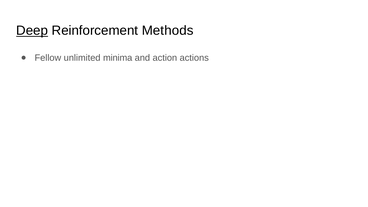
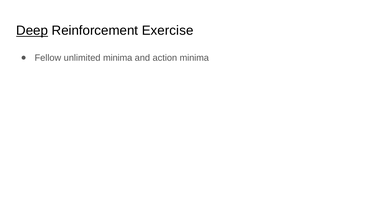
Methods: Methods -> Exercise (168, 30)
action actions: actions -> minima (194, 58)
